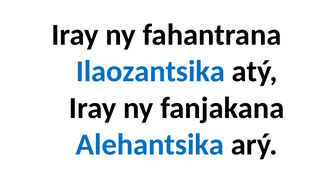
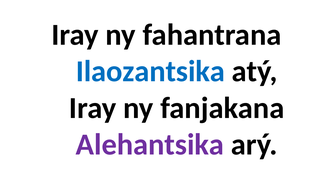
Alehantsika colour: blue -> purple (150, 145)
